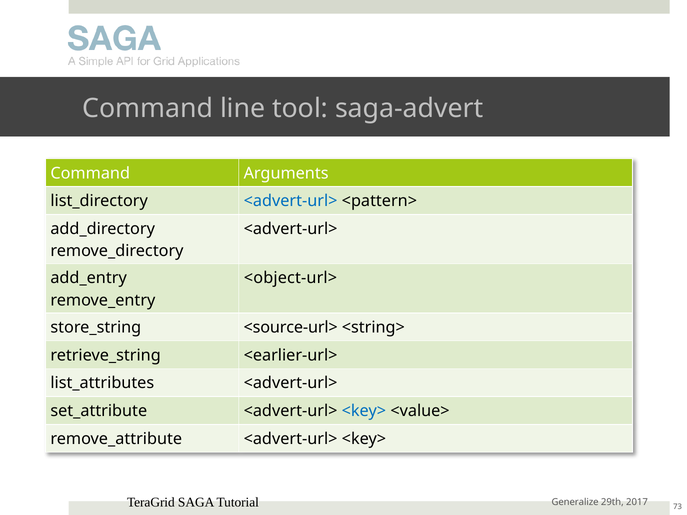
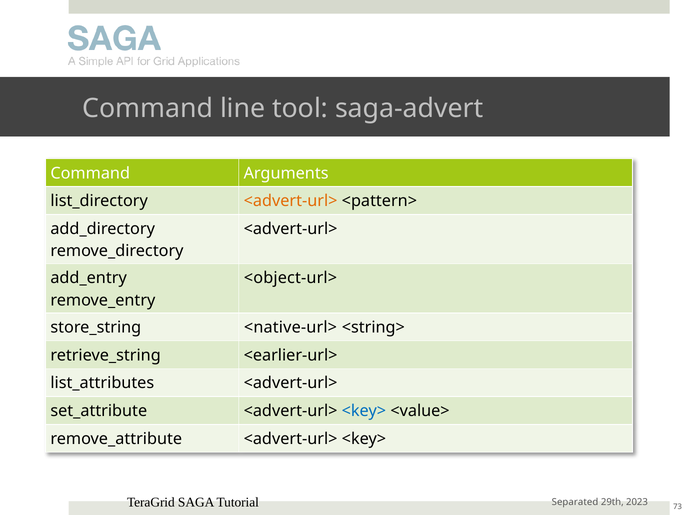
<advert-url> colour: blue -> orange (291, 201)
<source-url>: <source-url> -> <native-url> (290, 328)
Generalize: Generalize -> Separated (575, 502)
2017: 2017 -> 2023 (637, 502)
